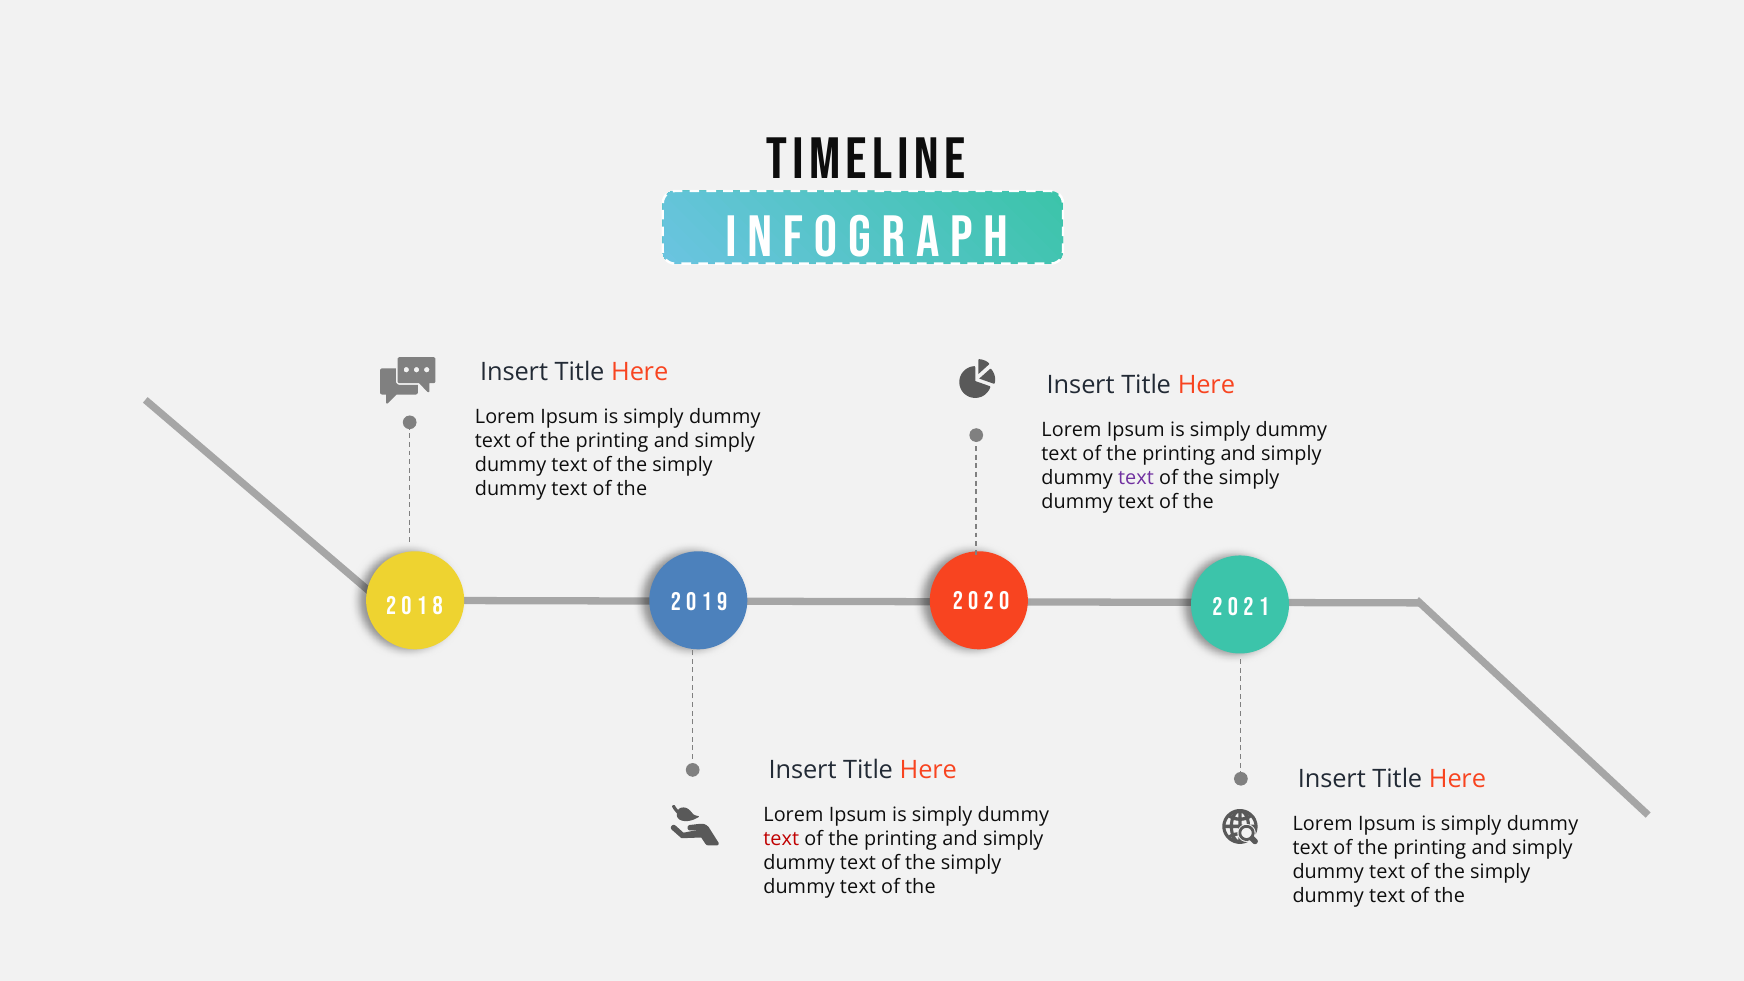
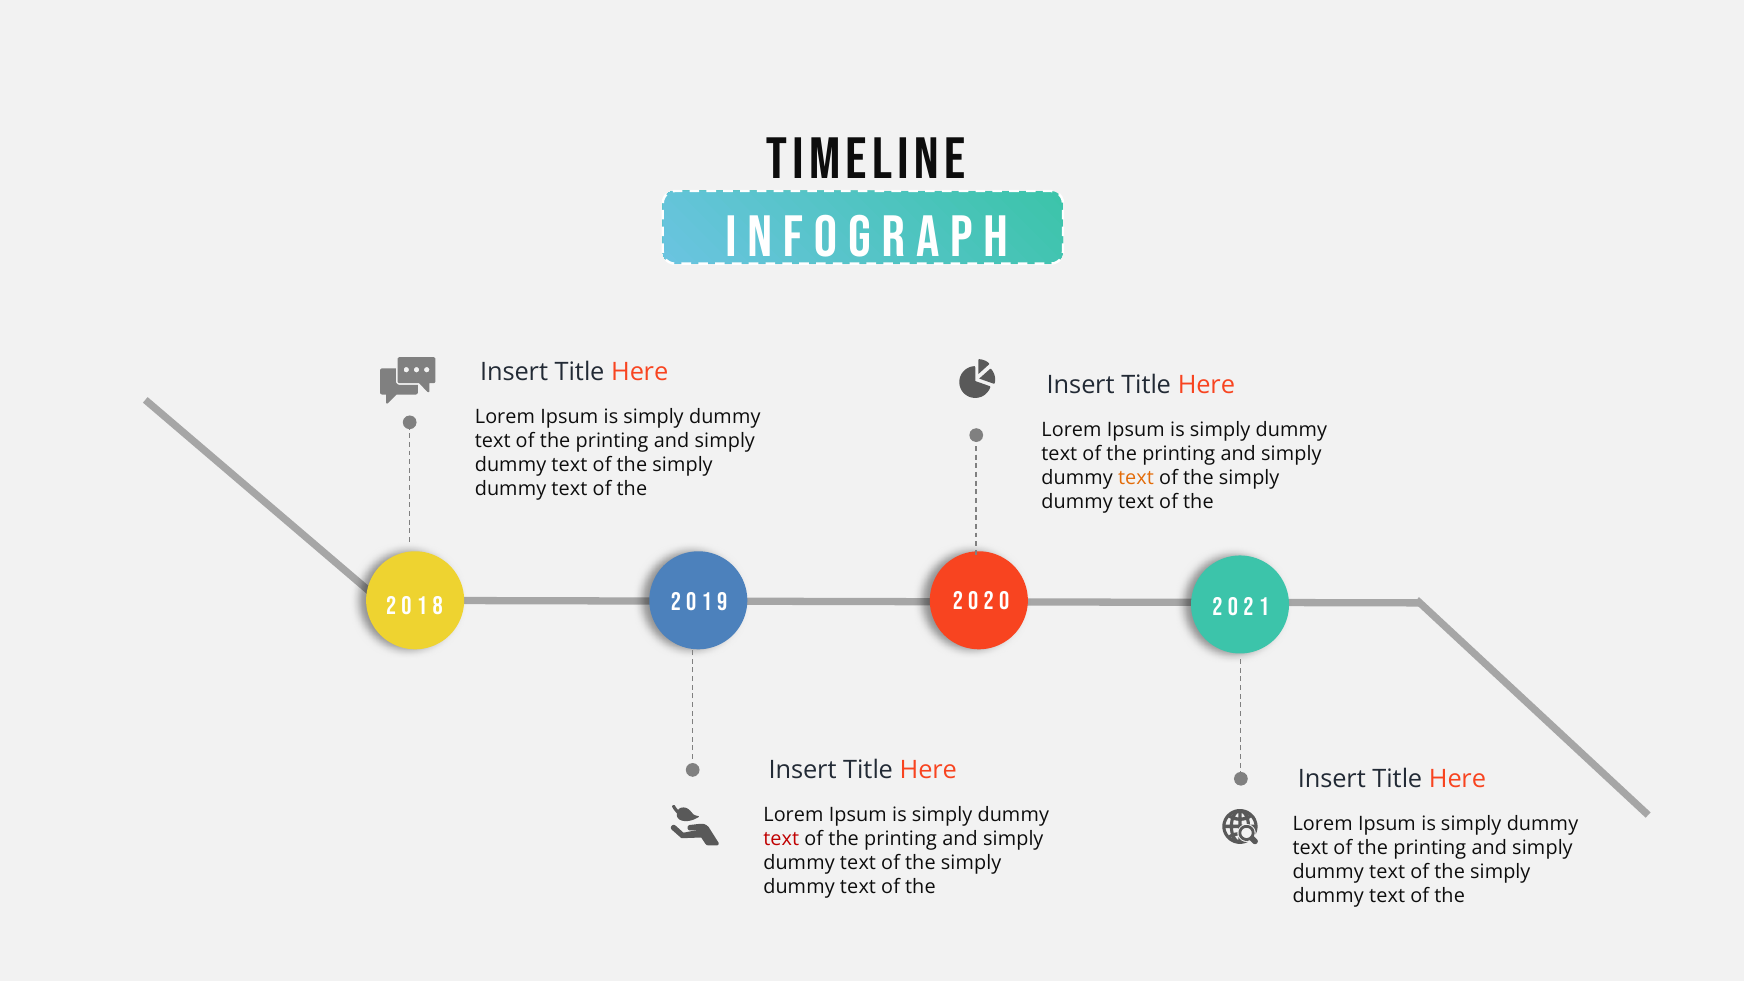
text colour: purple -> orange (1136, 478)
